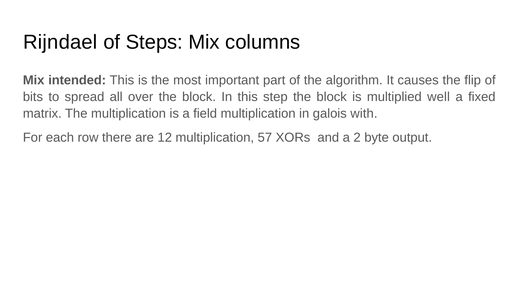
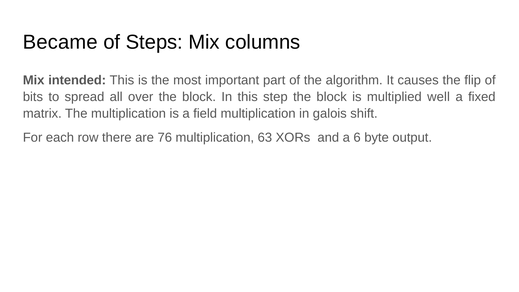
Rijndael: Rijndael -> Became (60, 42)
with: with -> shift (364, 114)
12: 12 -> 76 (165, 138)
57: 57 -> 63 (265, 138)
2: 2 -> 6 (357, 138)
